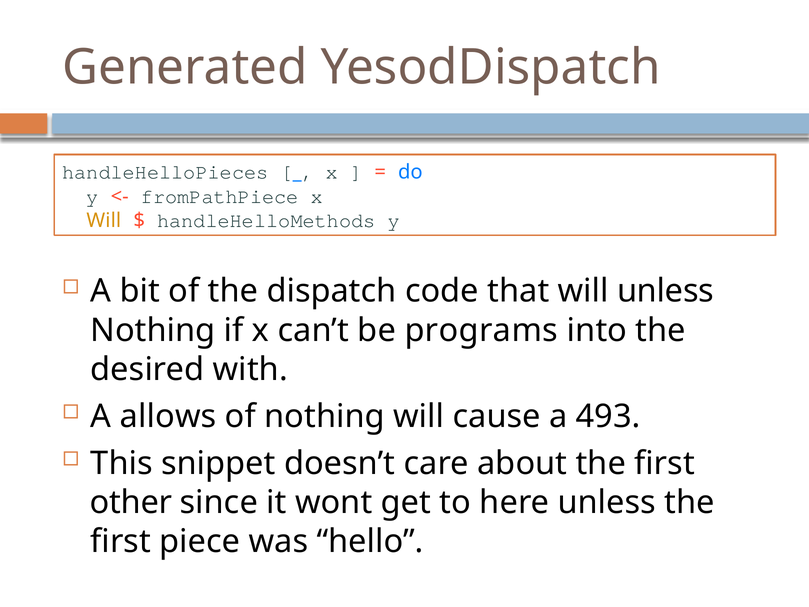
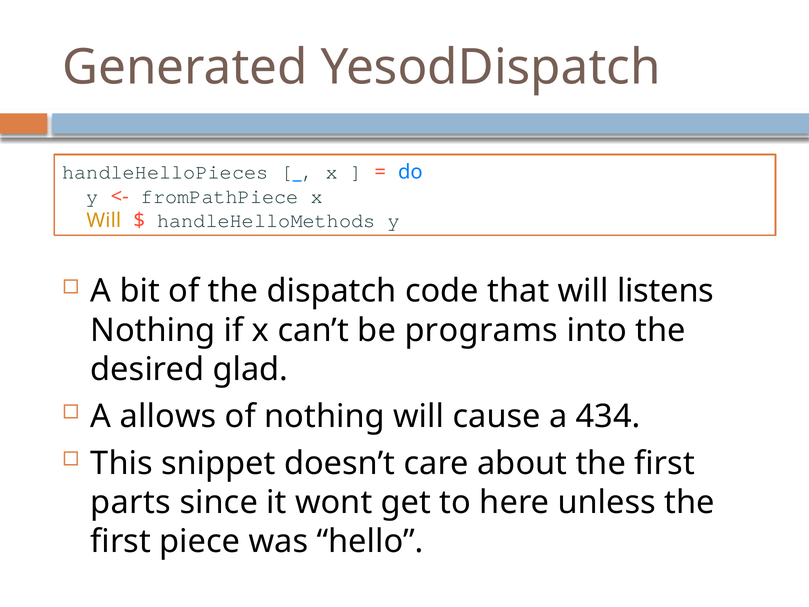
will unless: unless -> listens (666, 291)
with: with -> glad (250, 369)
493: 493 -> 434 (608, 416)
other: other -> parts (131, 502)
